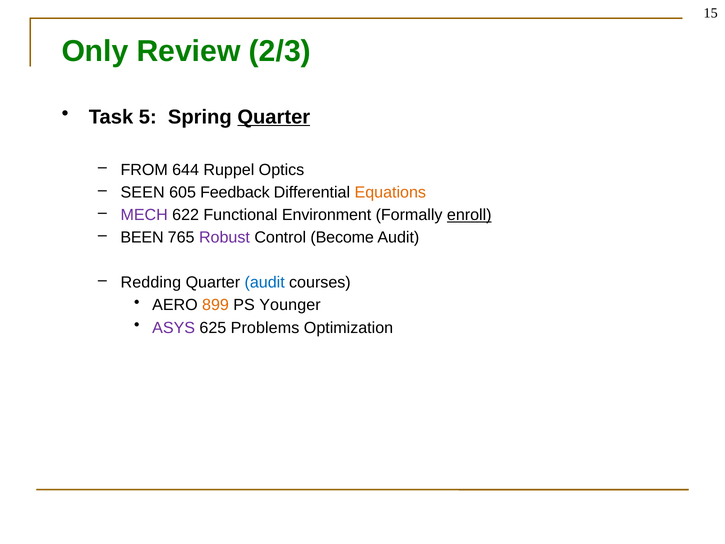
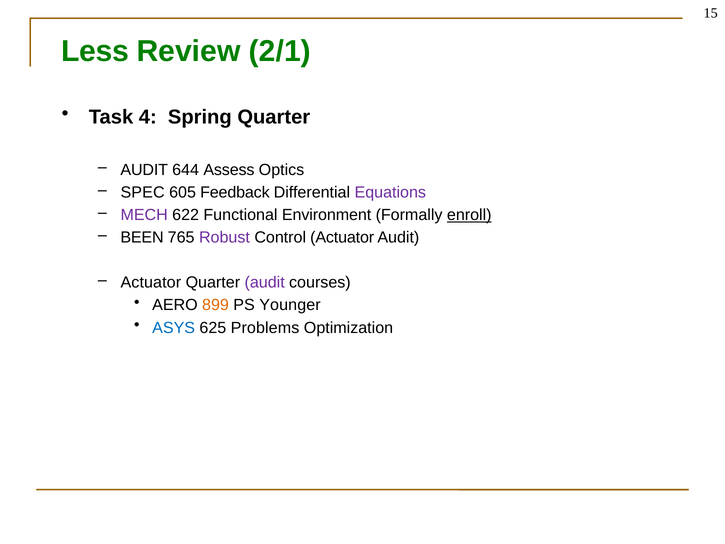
Only: Only -> Less (95, 51)
2/3: 2/3 -> 2/1 (280, 51)
5: 5 -> 4 (148, 117)
Quarter underline: present -> none (274, 117)
FROM: FROM -> AUDIT (144, 170)
Ruppel: Ruppel -> Assess (229, 170)
SEEN: SEEN -> SPEC (143, 192)
Equations colour: orange -> purple (390, 192)
Control Become: Become -> Actuator (342, 237)
Redding: Redding -> Actuator (151, 282)
audit colour: blue -> purple (265, 282)
ASYS colour: purple -> blue (174, 328)
